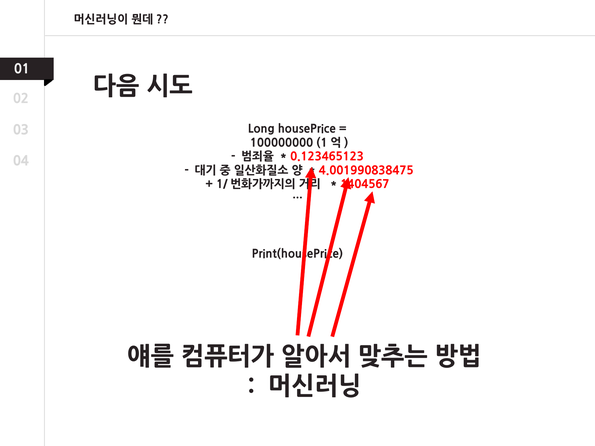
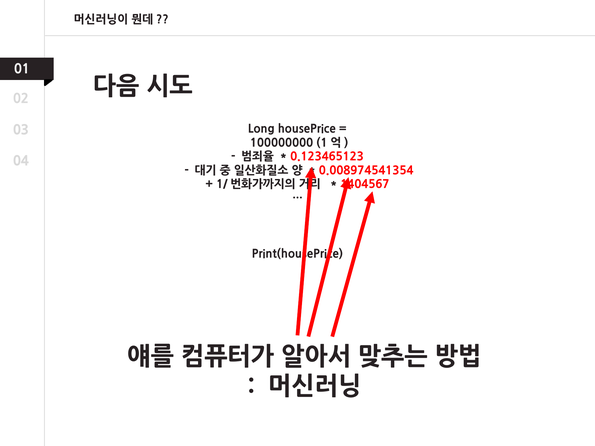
4.001990838475: 4.001990838475 -> 0.008974541354 (366, 171)
